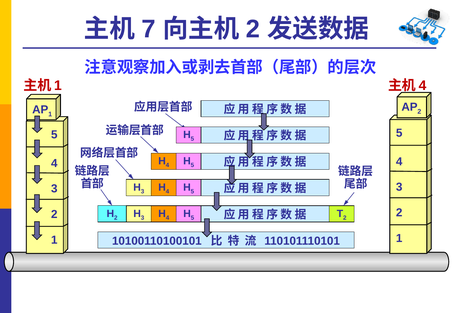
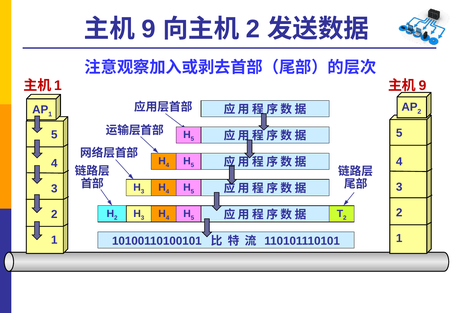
7: 7 -> 9 (148, 29)
4: 4 -> 9 (422, 86)
